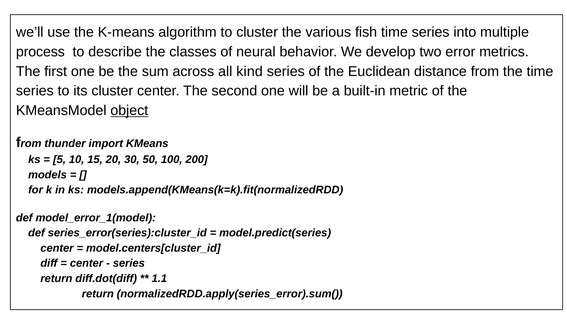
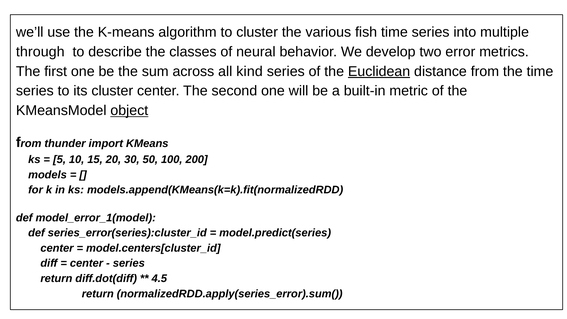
process: process -> through (40, 52)
Euclidean underline: none -> present (379, 71)
1.1: 1.1 -> 4.5 (159, 278)
